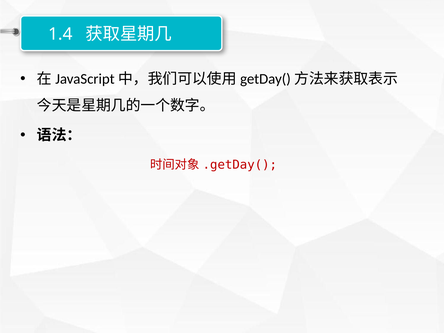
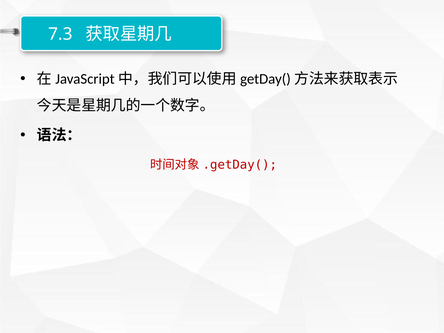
1.4: 1.4 -> 7.3 (60, 34)
